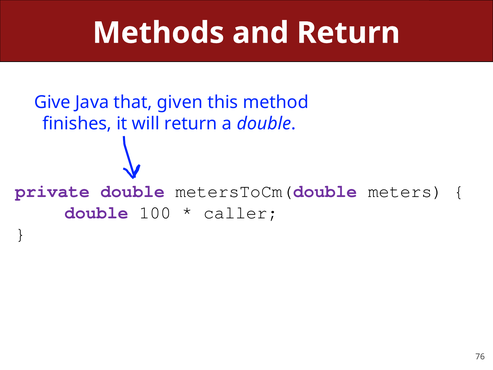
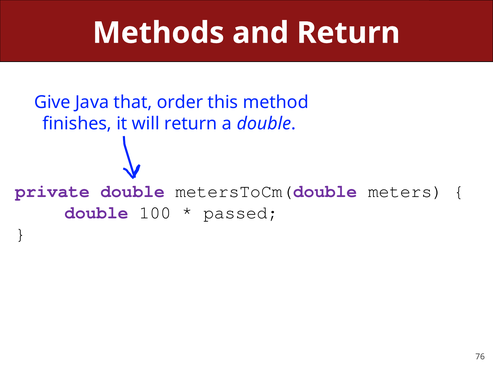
given: given -> order (180, 102)
caller: caller -> passed (241, 212)
